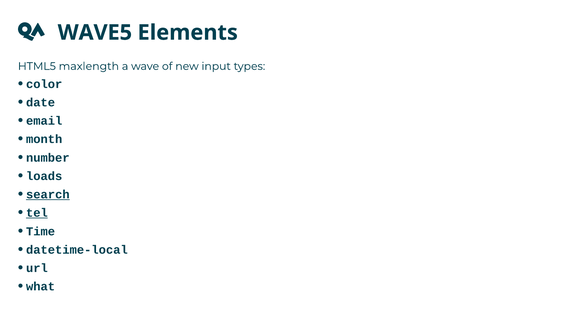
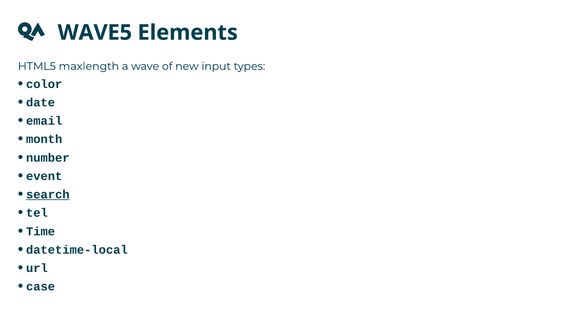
loads: loads -> event (44, 176)
tel underline: present -> none (37, 213)
what: what -> case (41, 287)
